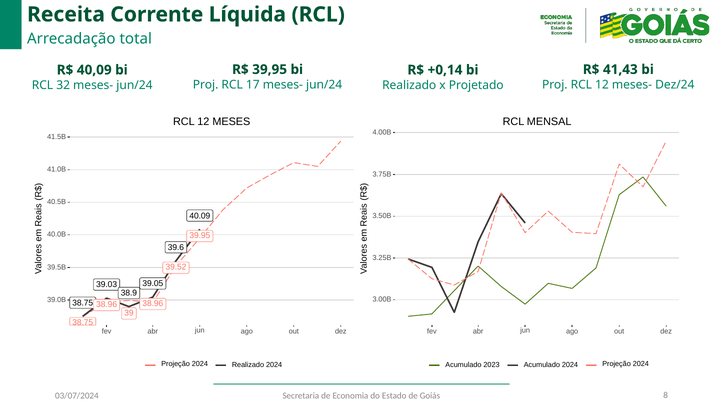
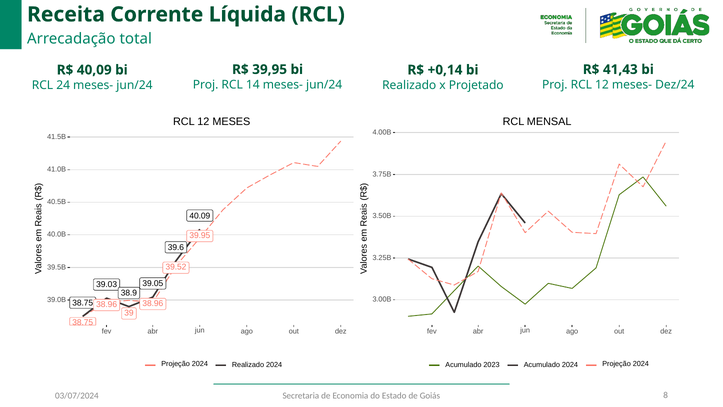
17: 17 -> 14 (253, 85)
32: 32 -> 24 (63, 85)
